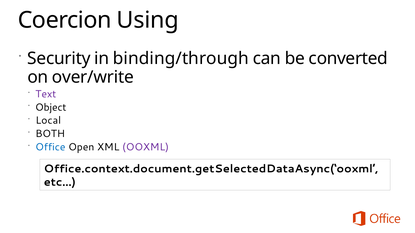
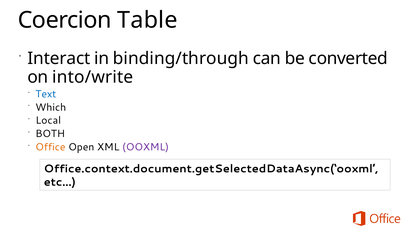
Using: Using -> Table (147, 20)
Security: Security -> Interact (59, 59)
over/write: over/write -> into/write (93, 77)
Text colour: purple -> blue (46, 94)
Object: Object -> Which (51, 108)
Office colour: blue -> orange (50, 147)
